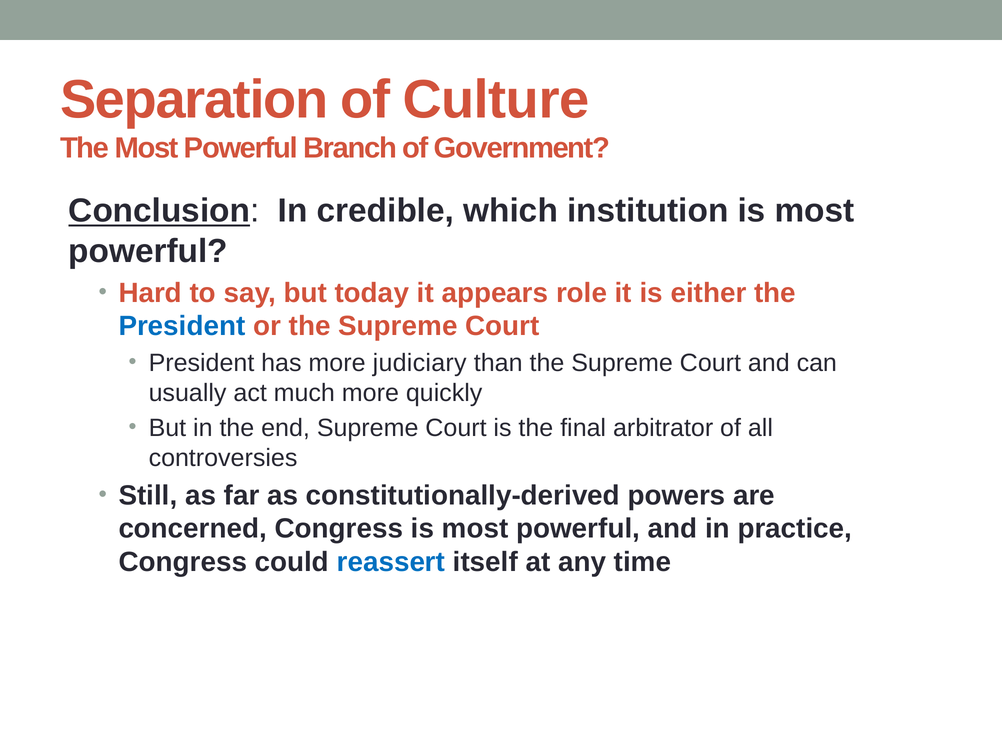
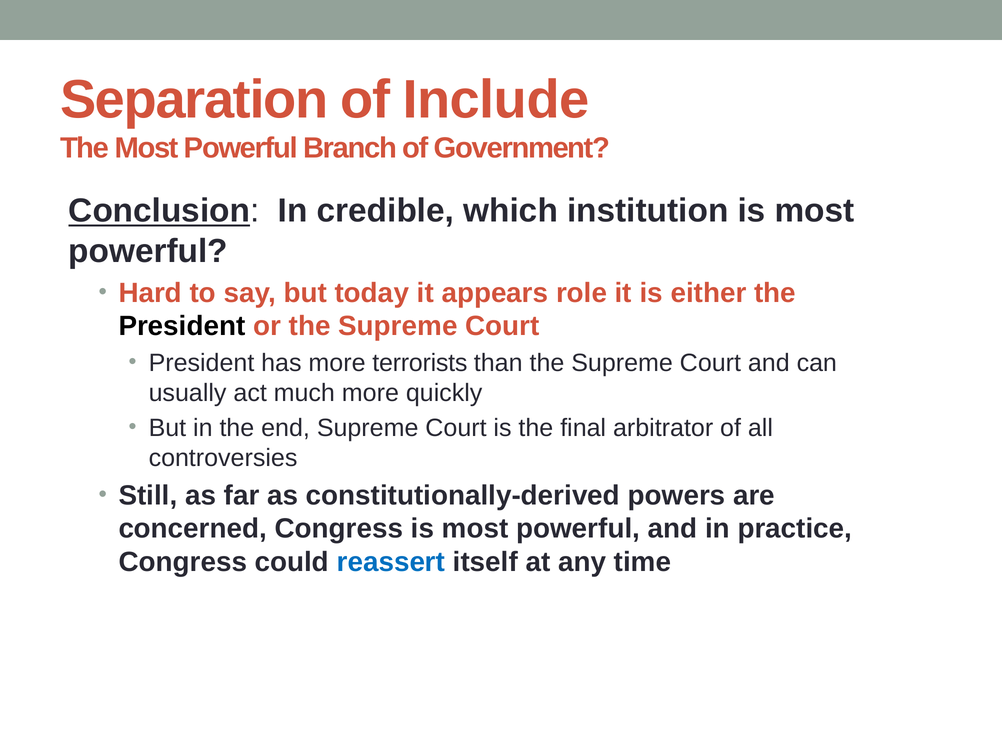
Culture: Culture -> Include (496, 100)
President colour: blue -> black (182, 327)
judiciary: judiciary -> terrorists (420, 363)
